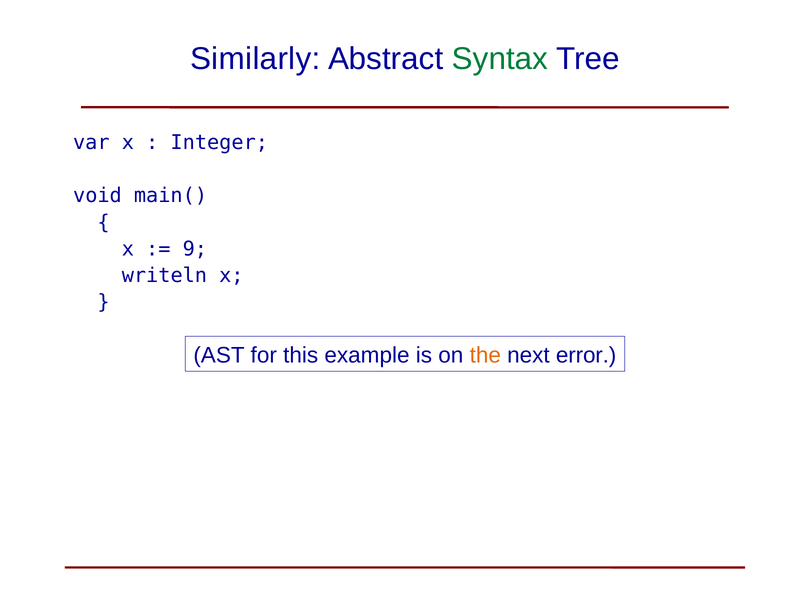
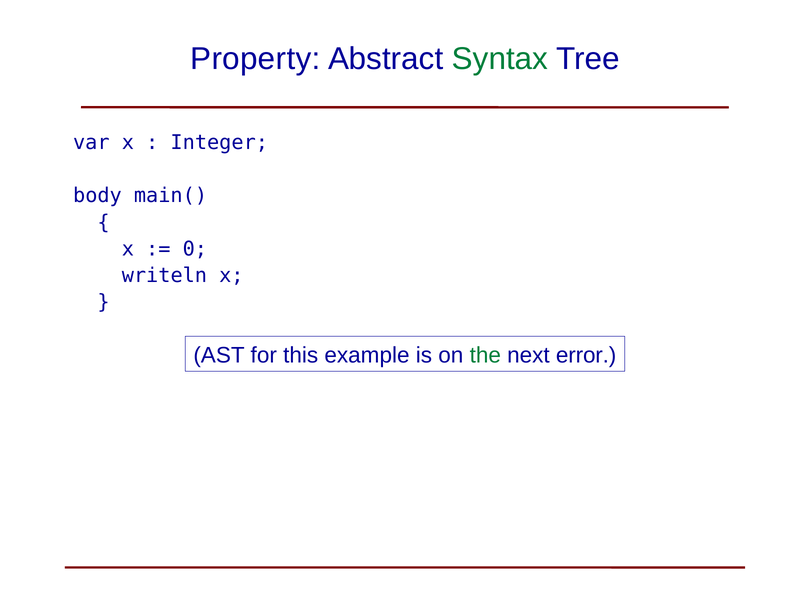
Similarly: Similarly -> Property (255, 59)
void: void -> body (97, 196)
9: 9 -> 0 (195, 249)
the colour: orange -> green (485, 355)
